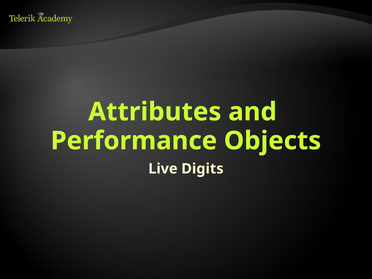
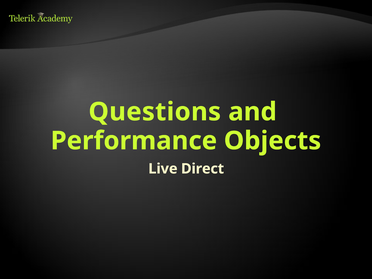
Attributes: Attributes -> Questions (155, 112)
Digits: Digits -> Direct (203, 169)
